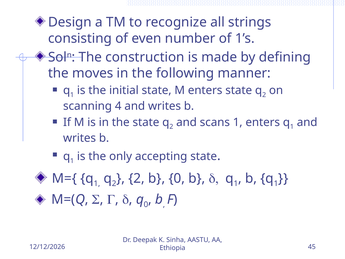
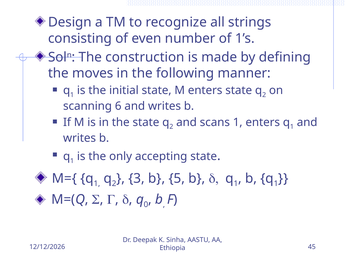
4: 4 -> 6 (118, 106)
2: 2 -> 3 (137, 178)
b 0: 0 -> 5 (177, 178)
